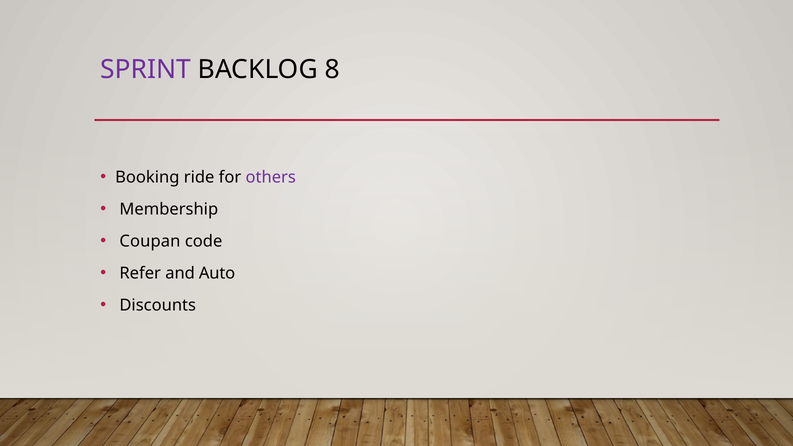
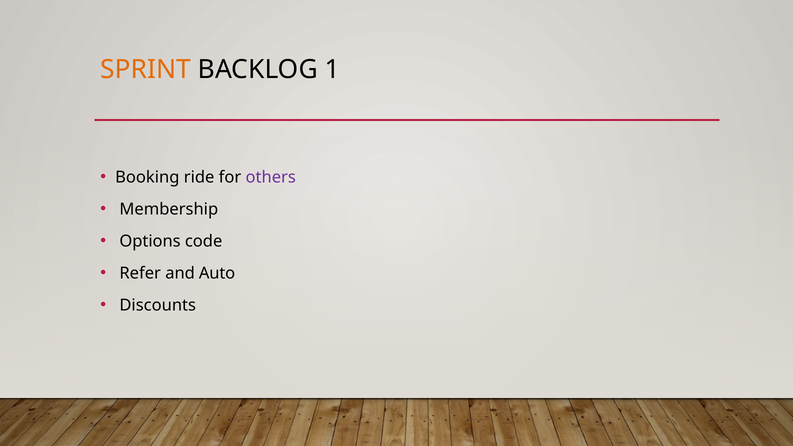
SPRINT colour: purple -> orange (146, 69)
8: 8 -> 1 (332, 69)
Coupan: Coupan -> Options (150, 241)
